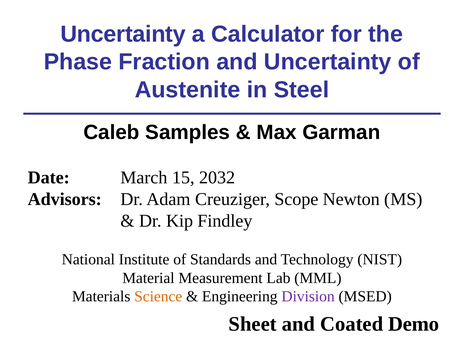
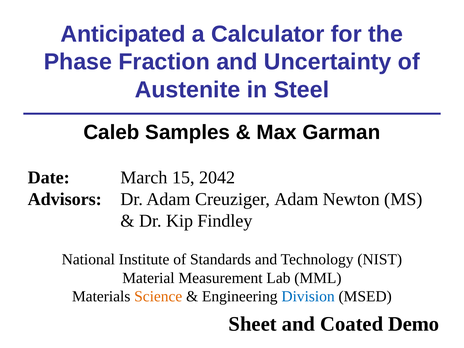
Uncertainty: Uncertainty -> Anticipated (123, 34)
2032: 2032 -> 2042 (217, 178)
Creuziger Scope: Scope -> Adam (296, 199)
Division colour: purple -> blue (308, 296)
